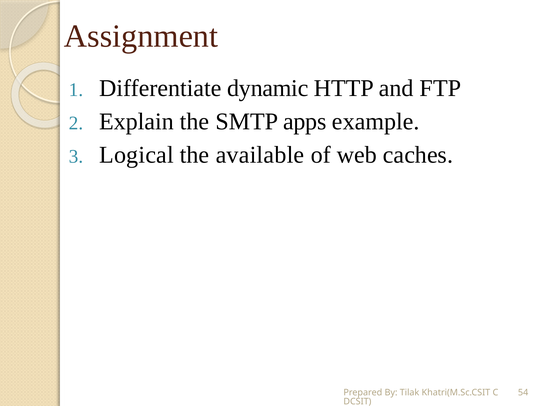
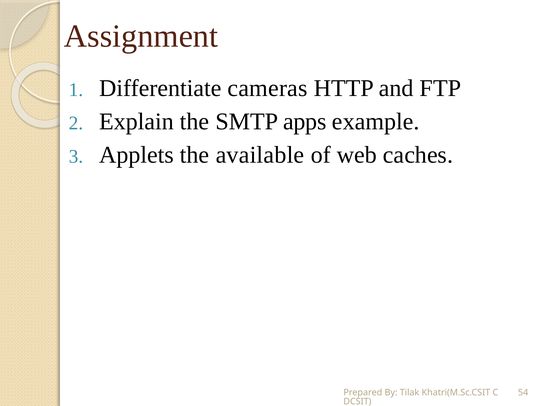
dynamic: dynamic -> cameras (268, 88)
Logical: Logical -> Applets (137, 155)
